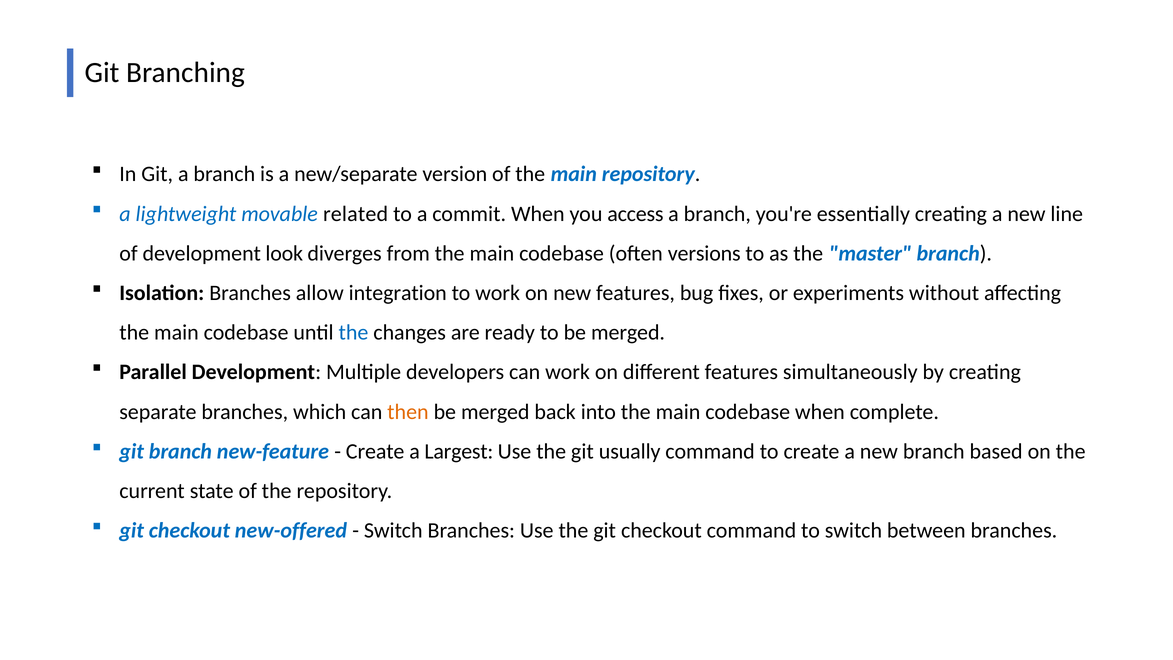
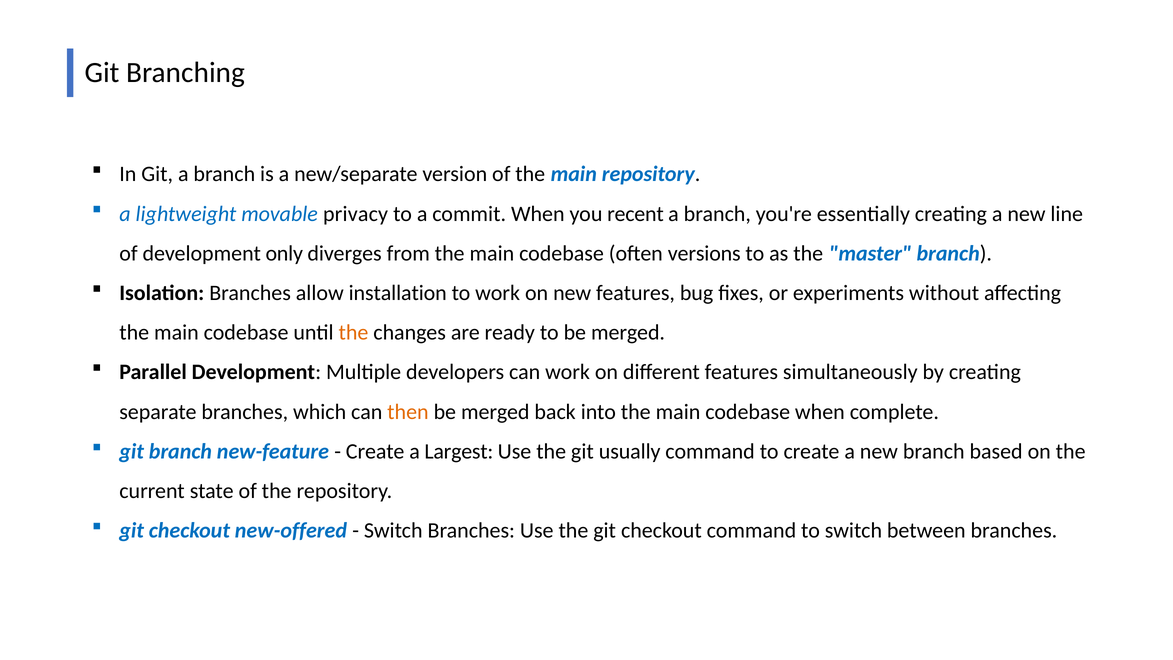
related: related -> privacy (356, 214)
access: access -> recent (635, 214)
look: look -> only (284, 253)
integration: integration -> installation (398, 293)
the colour: blue -> orange (353, 332)
